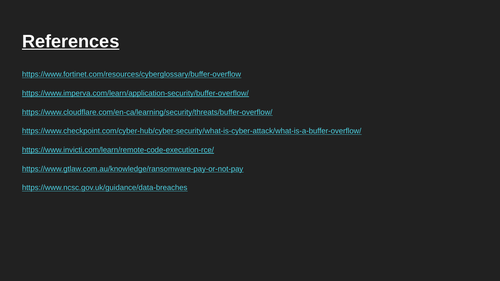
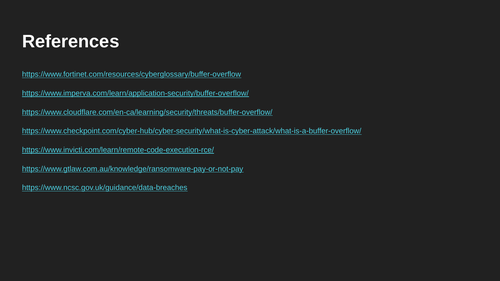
References underline: present -> none (71, 41)
